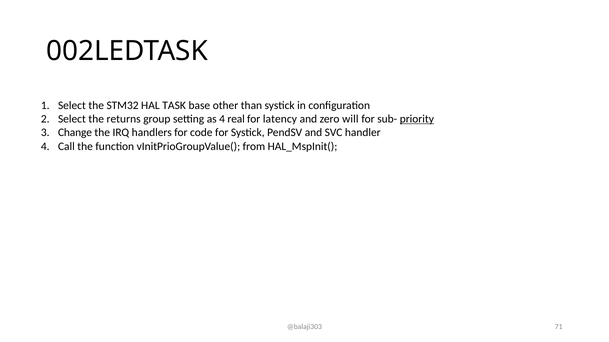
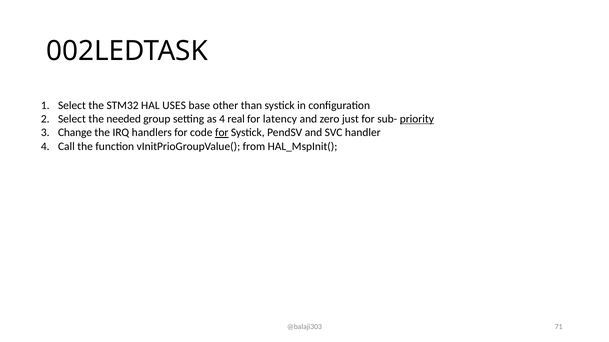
TASK: TASK -> USES (174, 105)
returns: returns -> needed (124, 119)
will: will -> just (350, 119)
for underline: none -> present (222, 133)
